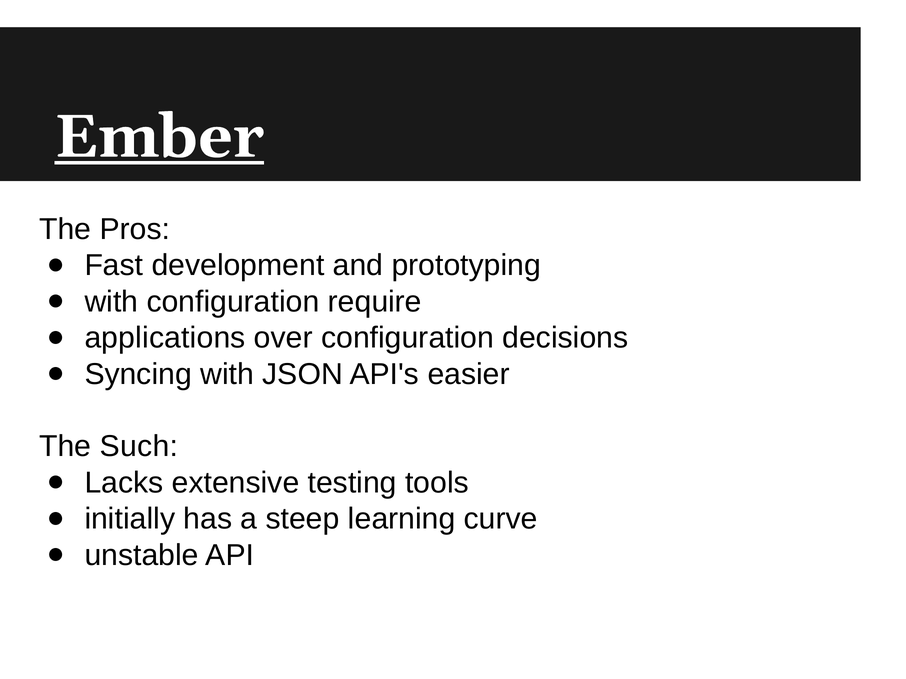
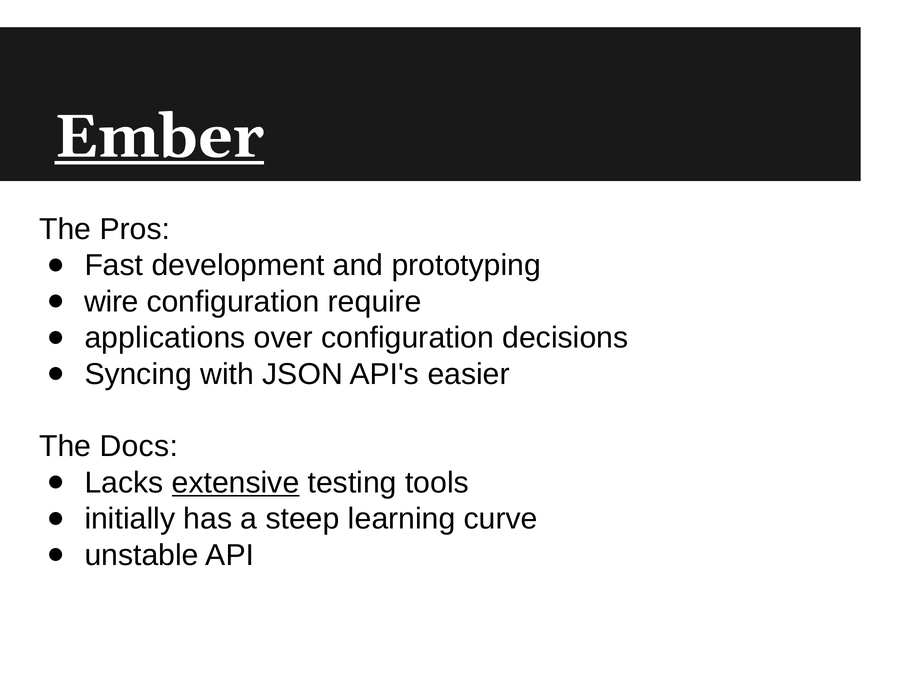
with: with -> wire (111, 302)
Such: Such -> Docs (139, 447)
extensive underline: none -> present (236, 483)
